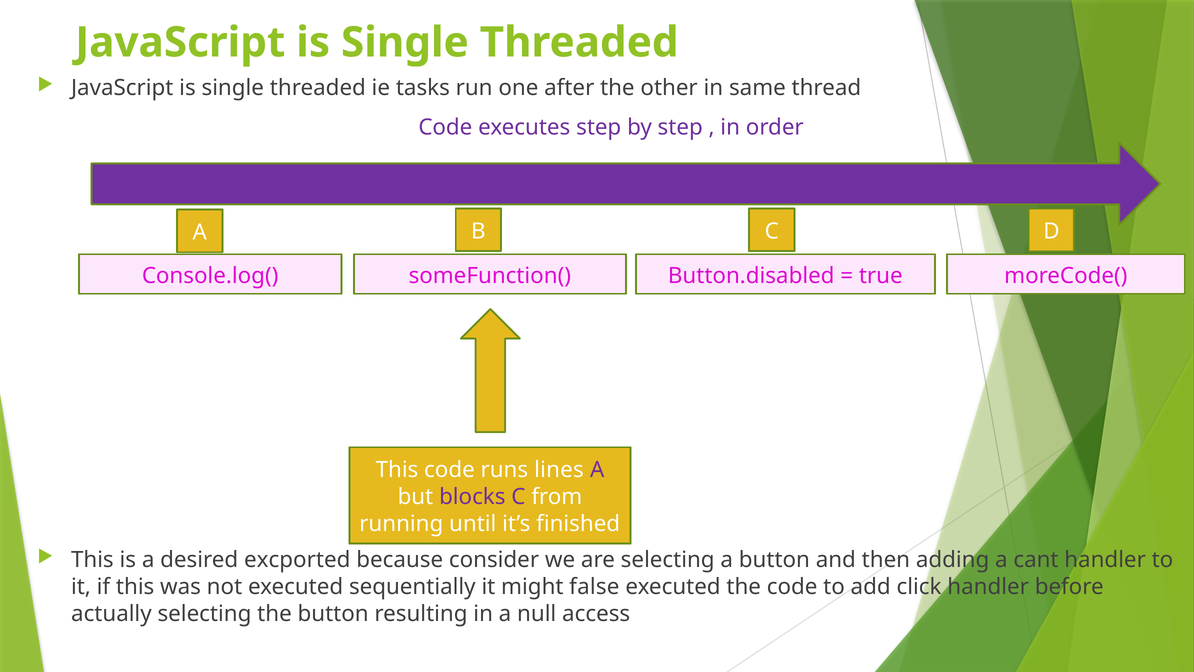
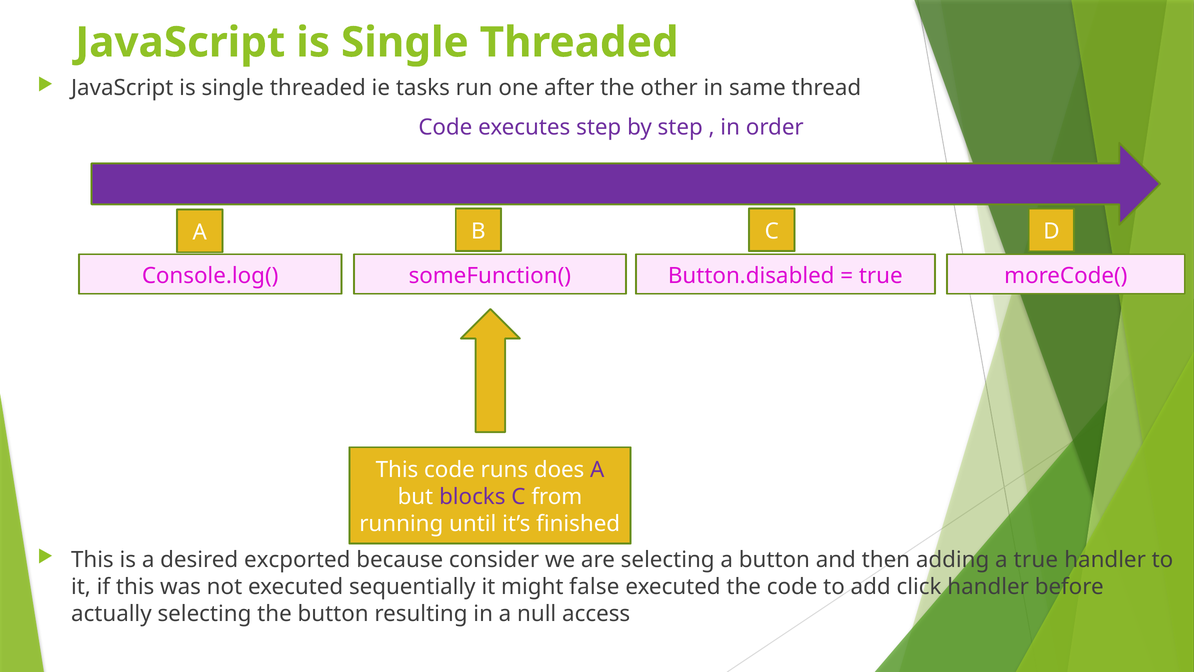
lines: lines -> does (559, 470)
a cant: cant -> true (1036, 560)
